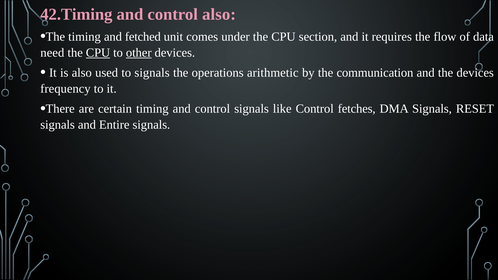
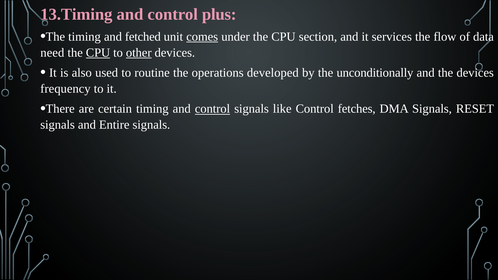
42.Timing: 42.Timing -> 13.Timing (76, 14)
control also: also -> plus (219, 14)
comes underline: none -> present (202, 37)
requires: requires -> services (392, 37)
to signals: signals -> routine (152, 73)
arithmetic: arithmetic -> developed (273, 73)
communication: communication -> unconditionally (375, 73)
control underline: none -> present (212, 109)
